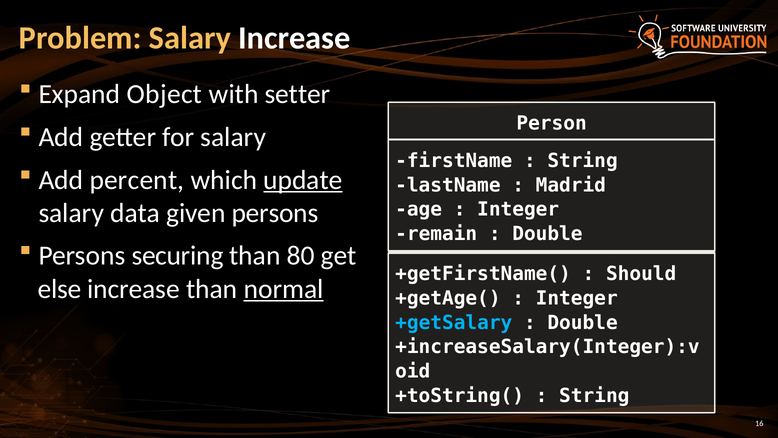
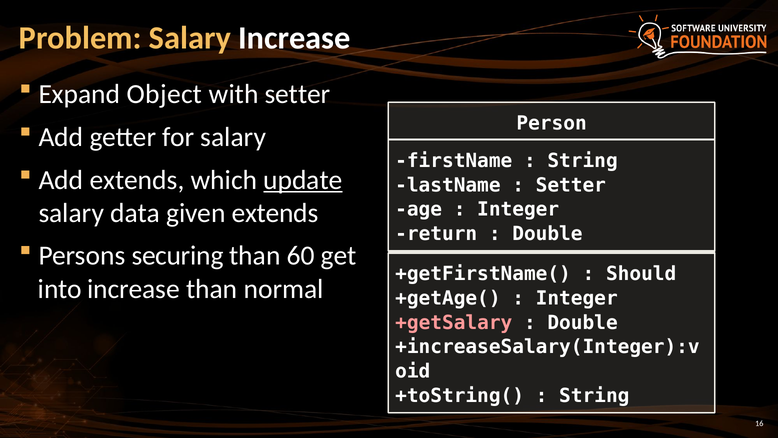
Add percent: percent -> extends (137, 180)
Madrid: Madrid -> Setter (571, 185)
given persons: persons -> extends (275, 213)
remain: remain -> return (436, 234)
80: 80 -> 60 (301, 256)
else: else -> into (60, 289)
normal underline: present -> none (284, 289)
+getSalary colour: light blue -> pink (454, 322)
